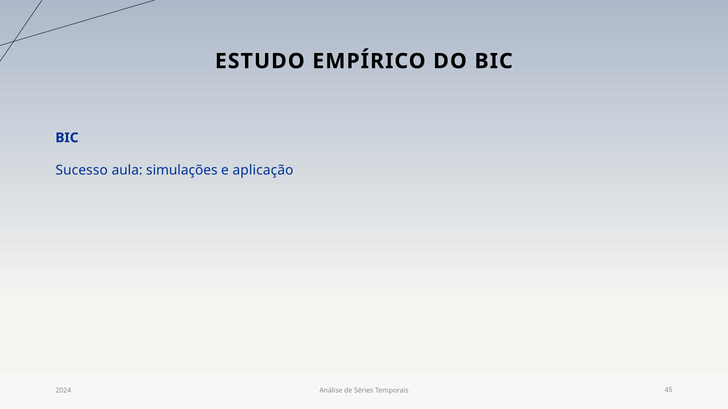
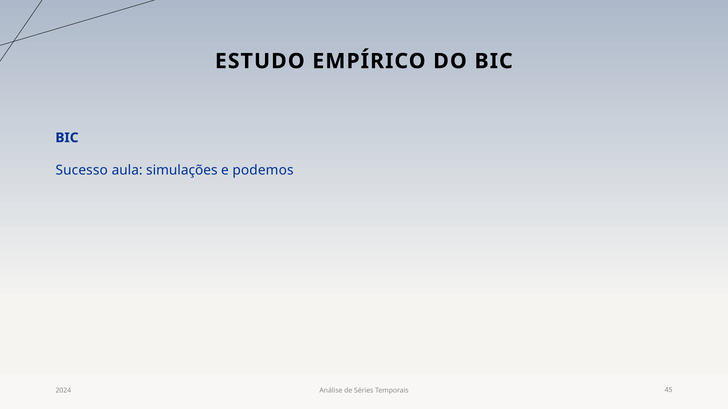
aplicação: aplicação -> podemos (263, 171)
